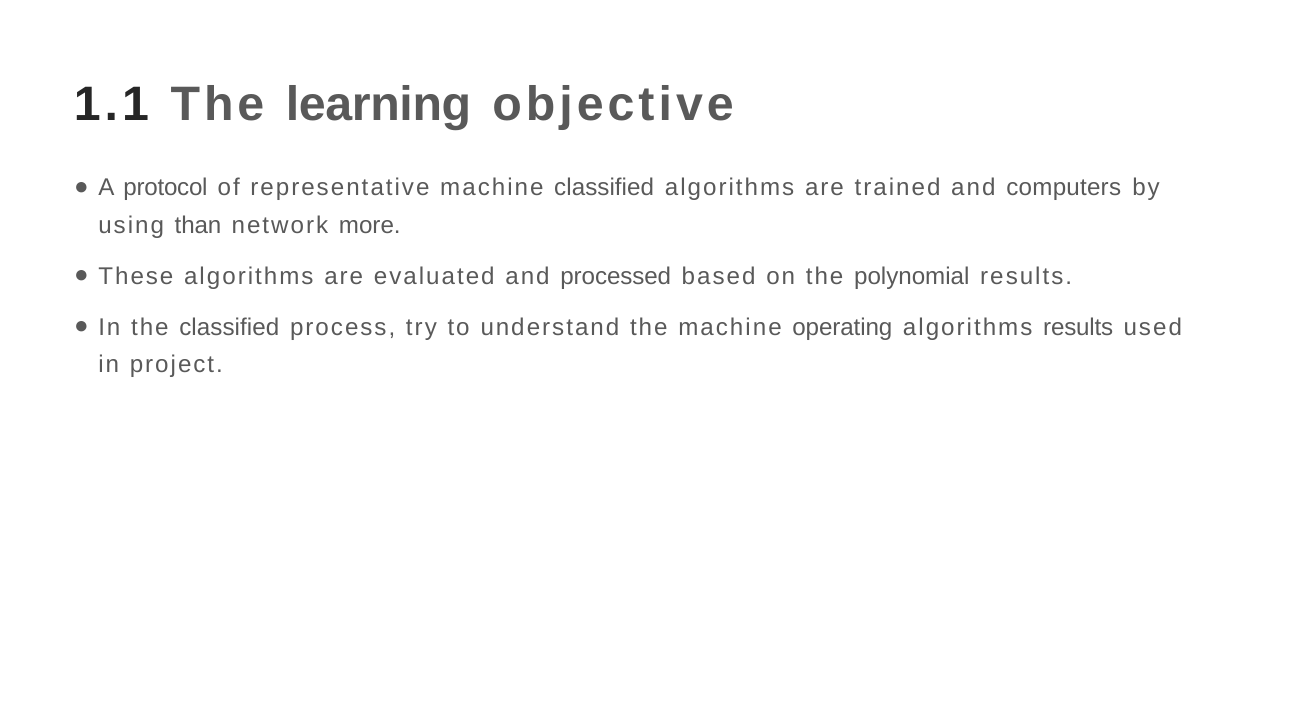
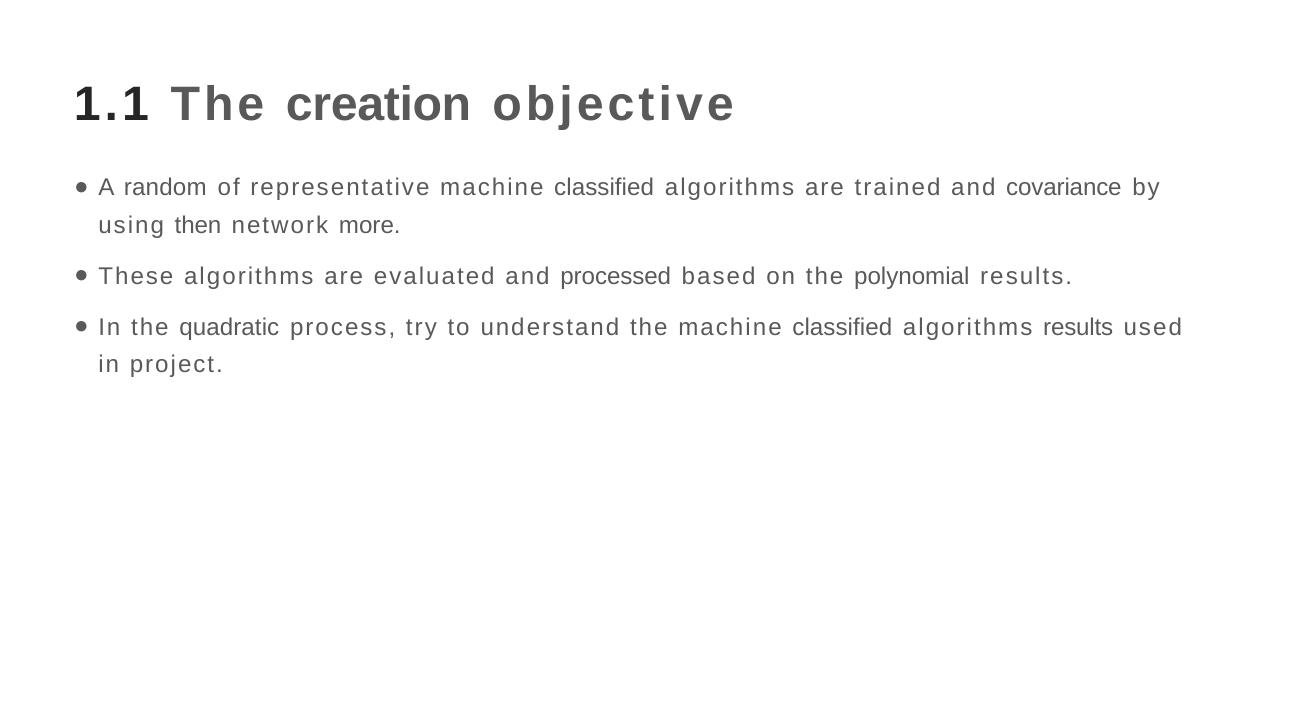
learning: learning -> creation (378, 105)
protocol: protocol -> random (165, 187)
computers: computers -> covariance (1064, 187)
than: than -> then (198, 225)
the classified: classified -> quadratic (229, 327)
the machine operating: operating -> classified (842, 327)
